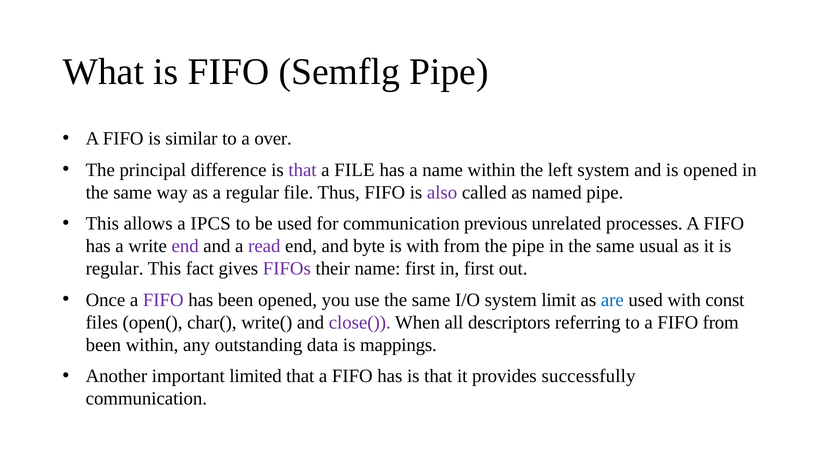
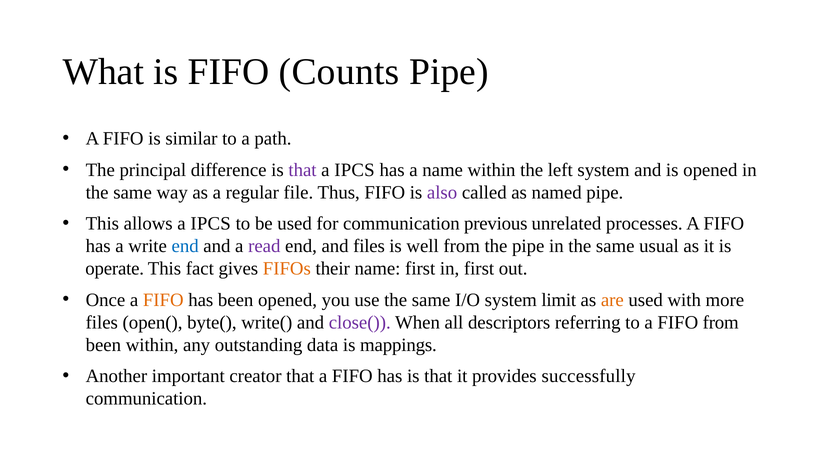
Semflg: Semflg -> Counts (339, 72)
over: over -> path (273, 139)
FILE: FILE -> IPCS (354, 170)
end colour: purple -> blue (185, 246)
and byte: byte -> files (369, 246)
is with: with -> well (423, 246)
regular: regular -> operate (115, 269)
FIFOs colour: purple -> orange (287, 269)
FIFO colour: purple -> orange (163, 300)
are colour: blue -> orange (612, 300)
const: const -> more (725, 300)
char(: char( -> byte( (212, 322)
limited: limited -> creator (255, 376)
